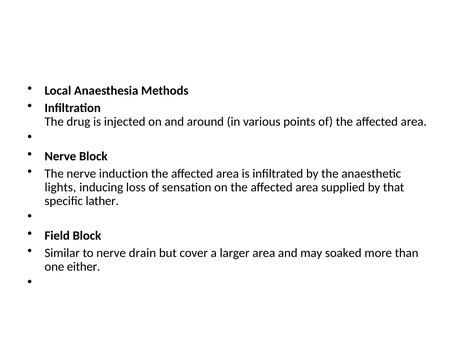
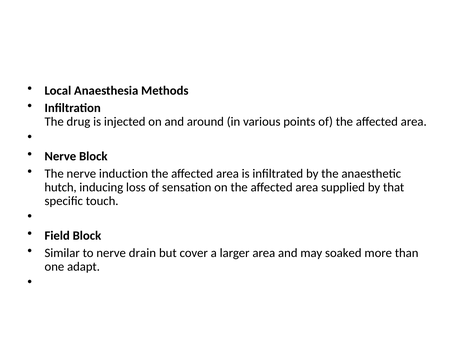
lights: lights -> hutch (61, 188)
lather: lather -> touch (102, 201)
either: either -> adapt (83, 267)
